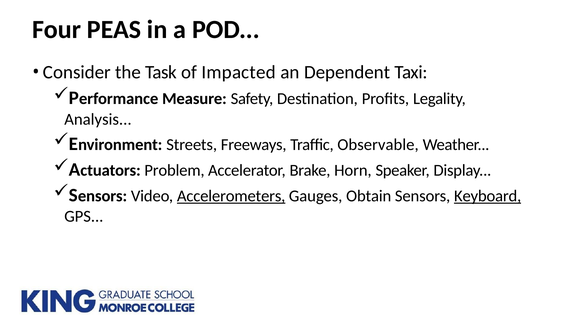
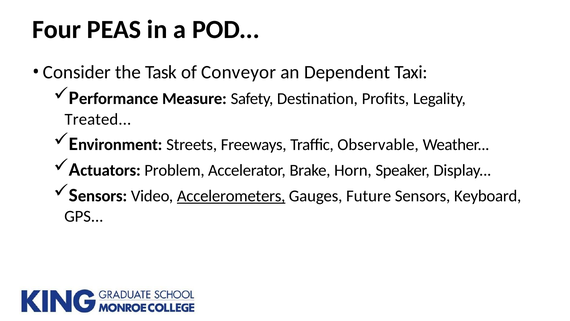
Impacted: Impacted -> Conveyor (239, 72)
Analysis: Analysis -> Treated (98, 119)
Obtain: Obtain -> Future (369, 196)
Keyboard underline: present -> none (488, 196)
